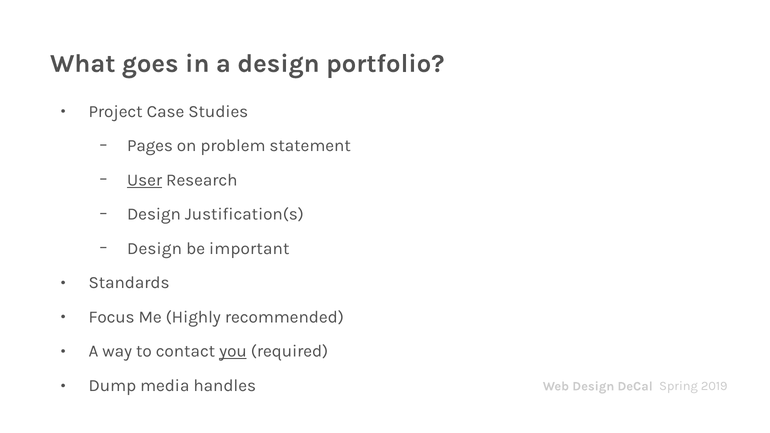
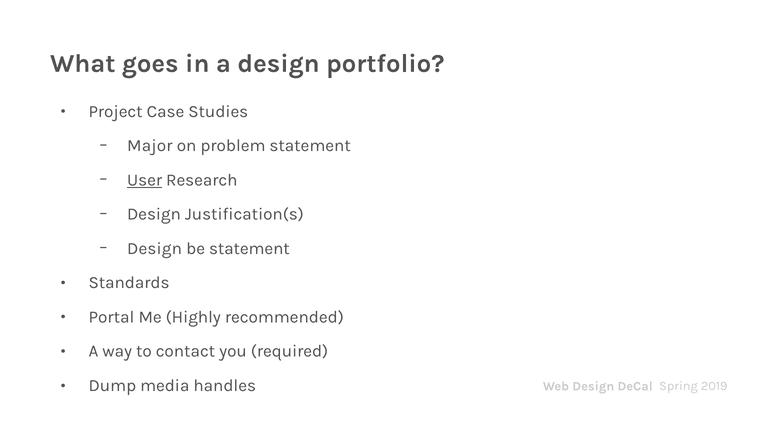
Pages: Pages -> Major (150, 146)
be important: important -> statement (249, 249)
Focus: Focus -> Portal (111, 317)
you underline: present -> none (233, 351)
